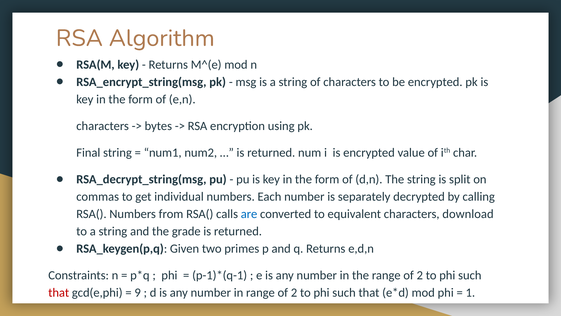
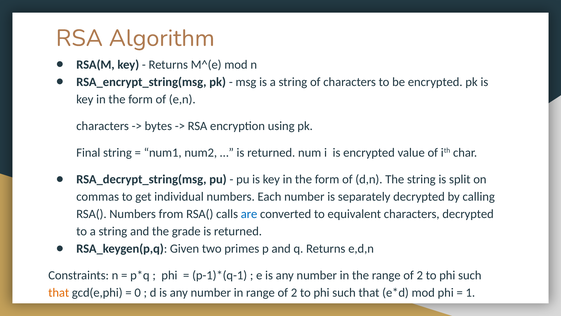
characters download: download -> decrypted (468, 214)
that colour: red -> orange (59, 292)
9: 9 -> 0 (138, 292)
